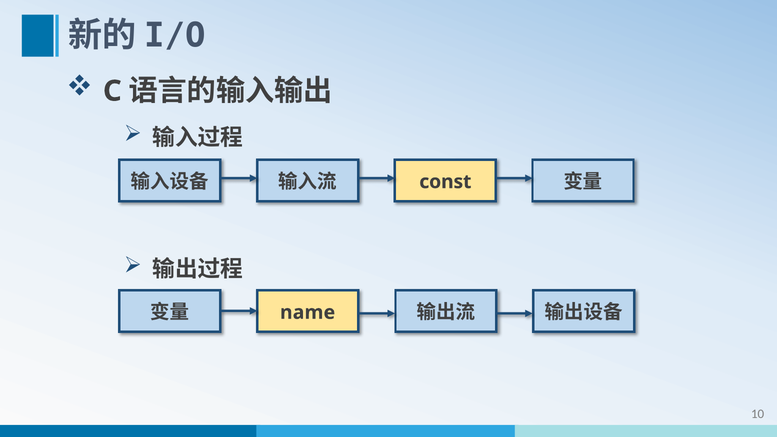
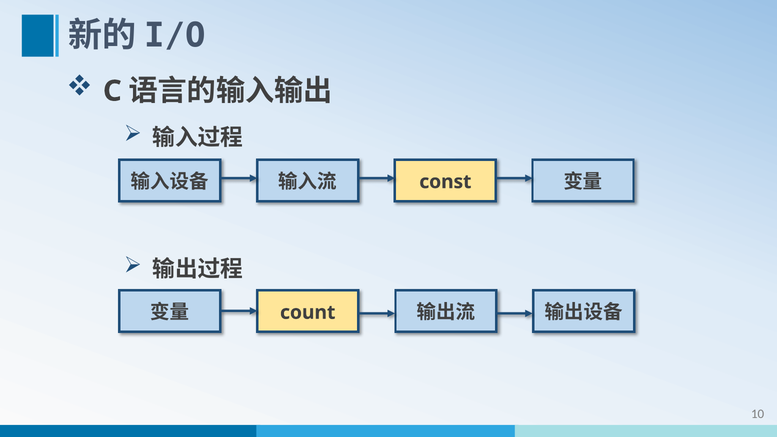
name: name -> count (308, 313)
